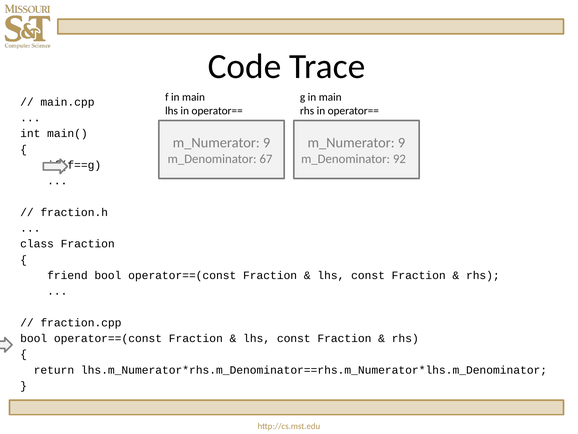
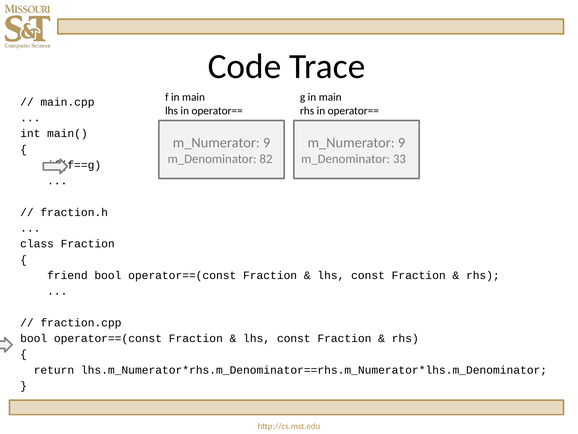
67: 67 -> 82 (266, 159)
92: 92 -> 33 (399, 159)
